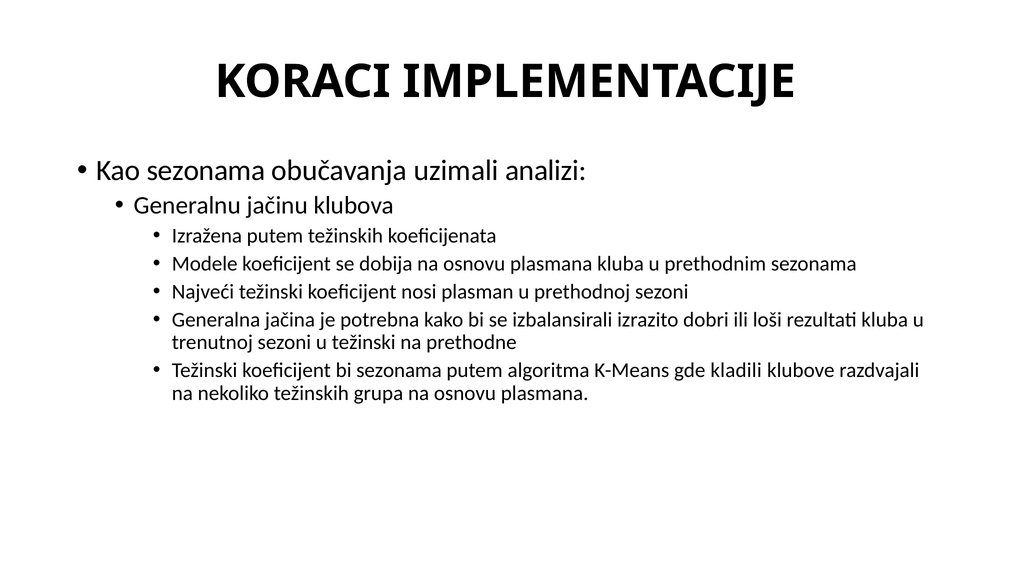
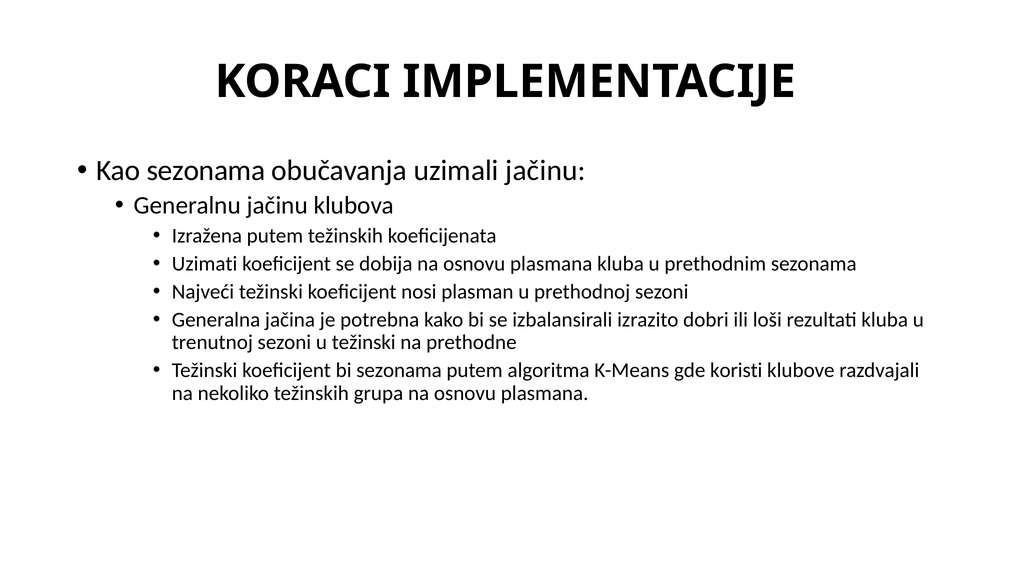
uzimali analizi: analizi -> jačinu (546, 171)
Modele: Modele -> Uzimati (205, 264)
kladili: kladili -> koristi (736, 371)
